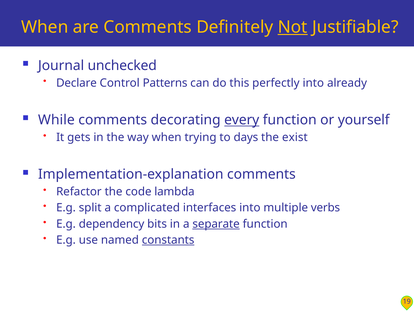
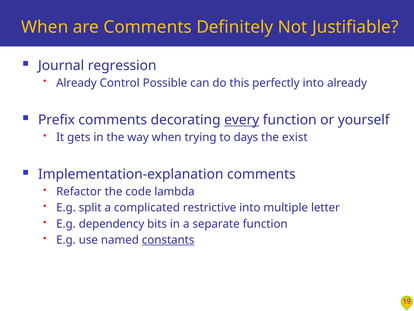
Not underline: present -> none (293, 27)
unchecked: unchecked -> regression (122, 66)
Declare: Declare -> Already (76, 83)
Patterns: Patterns -> Possible (165, 83)
While: While -> Prefix (57, 120)
interfaces: interfaces -> restrictive (210, 208)
verbs: verbs -> letter (325, 208)
separate underline: present -> none (216, 224)
